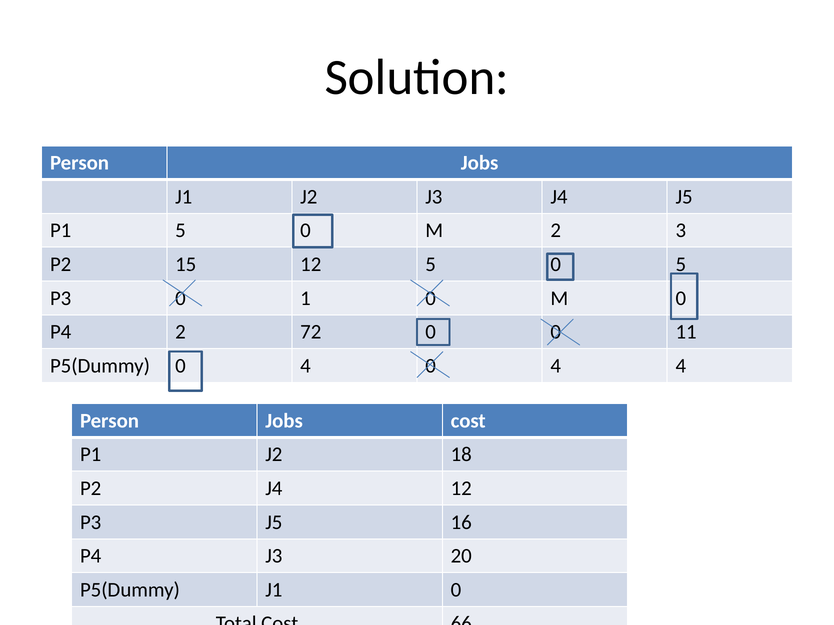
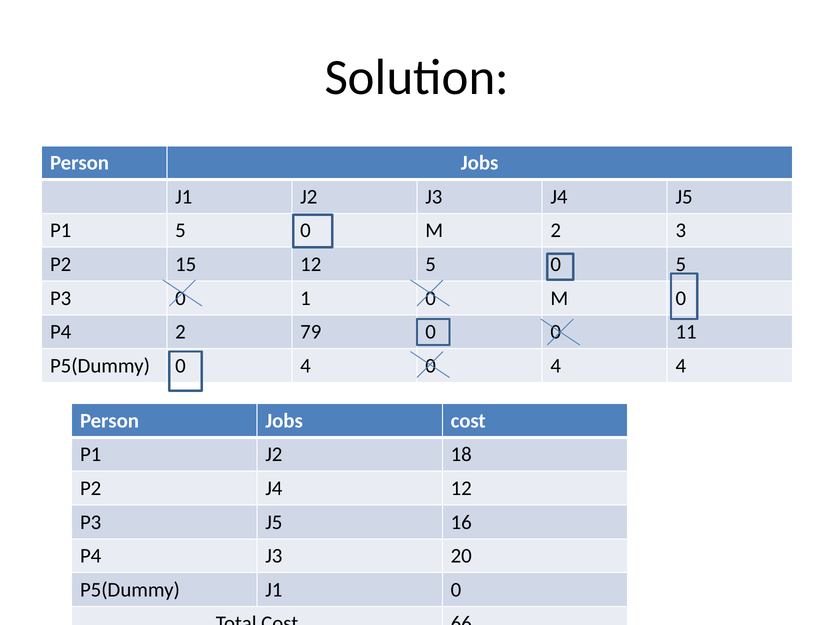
72: 72 -> 79 (311, 332)
